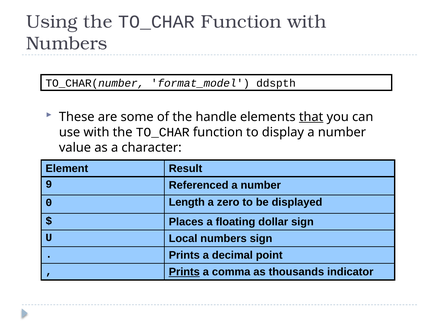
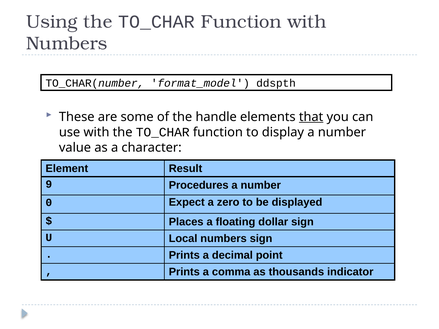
Referenced: Referenced -> Procedures (199, 185)
Length: Length -> Expect (187, 203)
Prints underline: present -> none (184, 272)
